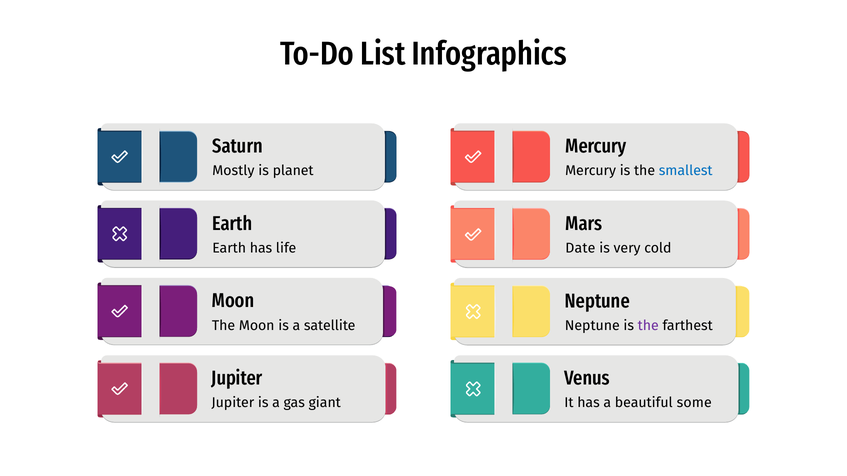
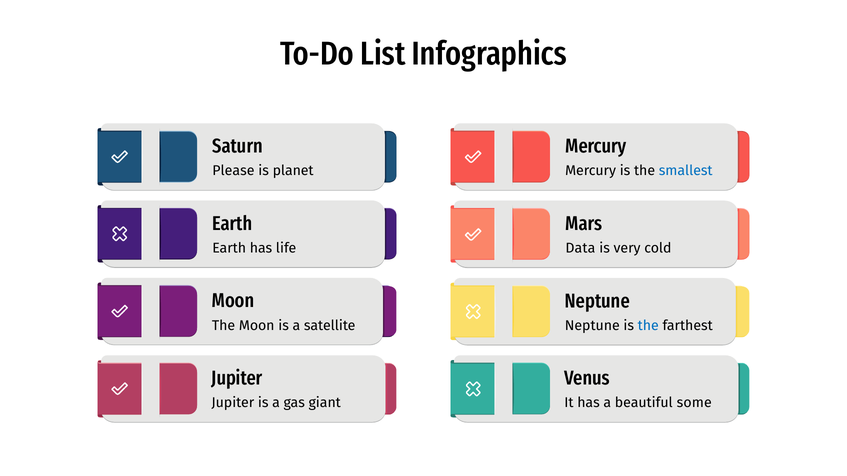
Mostly: Mostly -> Please (233, 171)
Date: Date -> Data (580, 249)
the colour: purple -> blue (648, 326)
